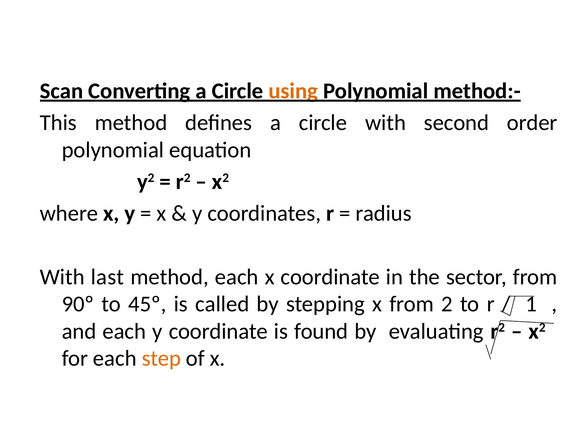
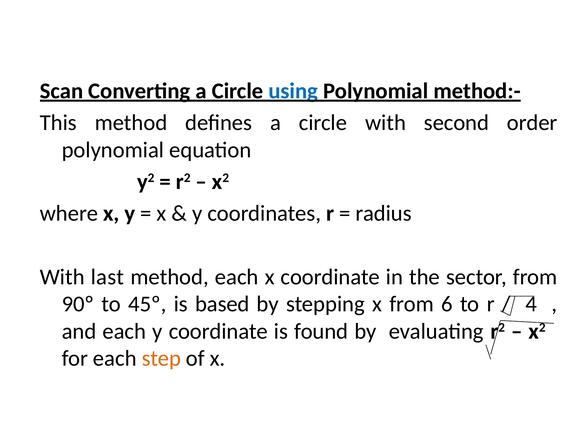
using colour: orange -> blue (293, 91)
called: called -> based (222, 304)
2: 2 -> 6 (447, 304)
1: 1 -> 4 (531, 304)
